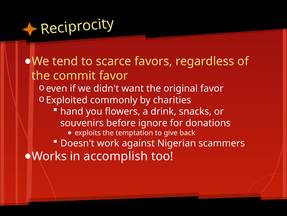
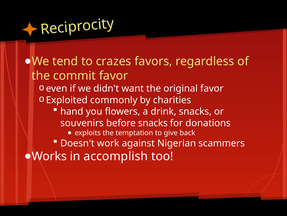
scarce: scarce -> crazes (114, 61)
before ignore: ignore -> snacks (153, 123)
